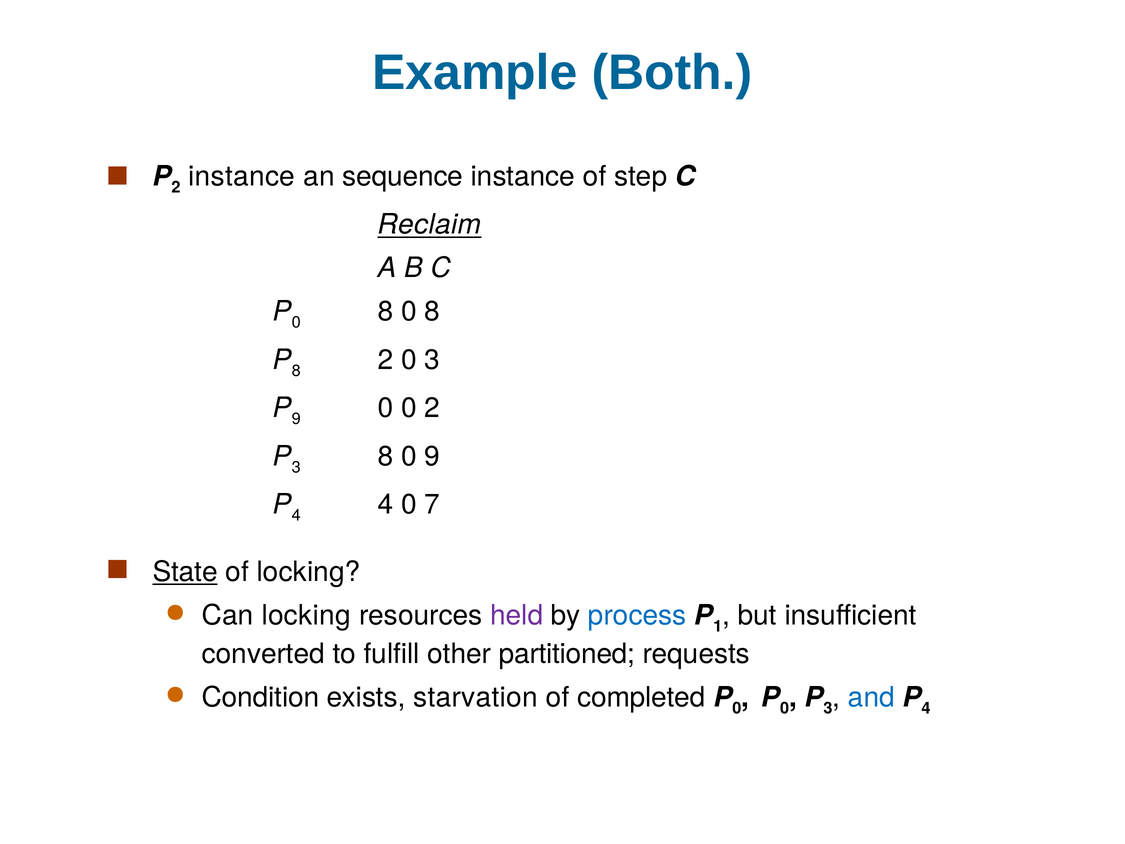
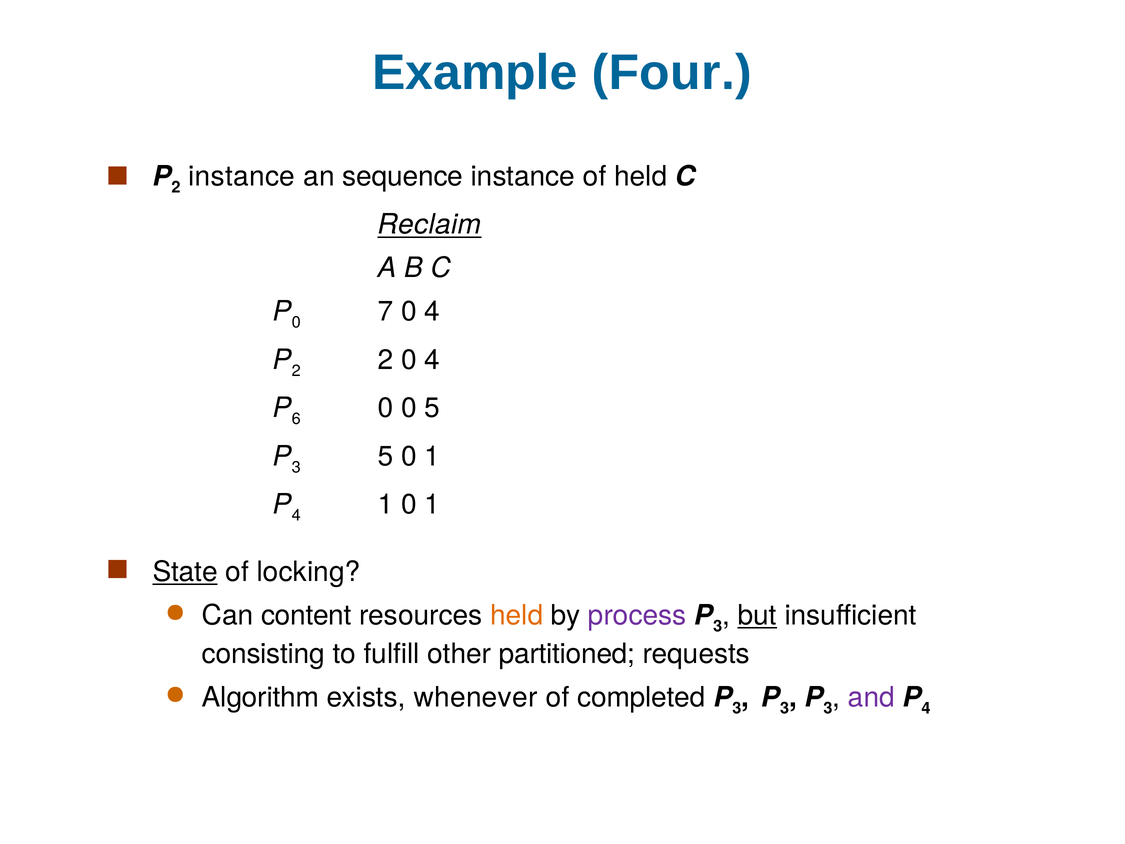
Both: Both -> Four (672, 73)
of step: step -> held (641, 176)
8: 8 -> 7 (385, 312)
8: 8 -> 4 (432, 312)
8: 8 -> 2 (296, 371)
2 0 3: 3 -> 4 (432, 360)
9: 9 -> 6 (296, 419)
0 2: 2 -> 5 (432, 408)
8: 8 -> 5 (385, 456)
9: 9 -> 1 (432, 456)
4: 4 -> 1 (385, 504)
7: 7 -> 1 (432, 504)
Can locking: locking -> content (306, 615)
held colour: purple -> orange (517, 615)
process colour: blue -> purple (637, 615)
1: 1 -> 3 (718, 626)
but underline: none -> present (757, 615)
converted: converted -> consisting (263, 654)
Condition: Condition -> Algorithm (261, 697)
starvation: starvation -> whenever (476, 697)
0: 0 -> 3 (737, 708)
0: 0 -> 3 (785, 708)
and colour: blue -> purple (871, 697)
